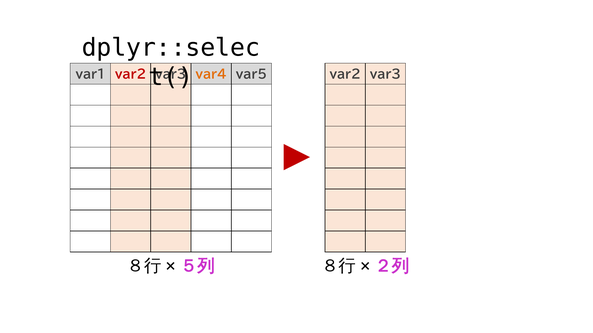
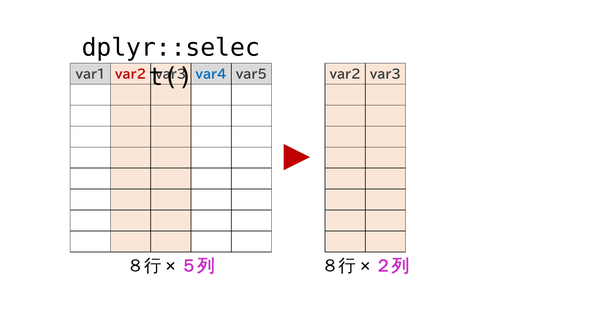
var4 colour: orange -> blue (211, 74)
